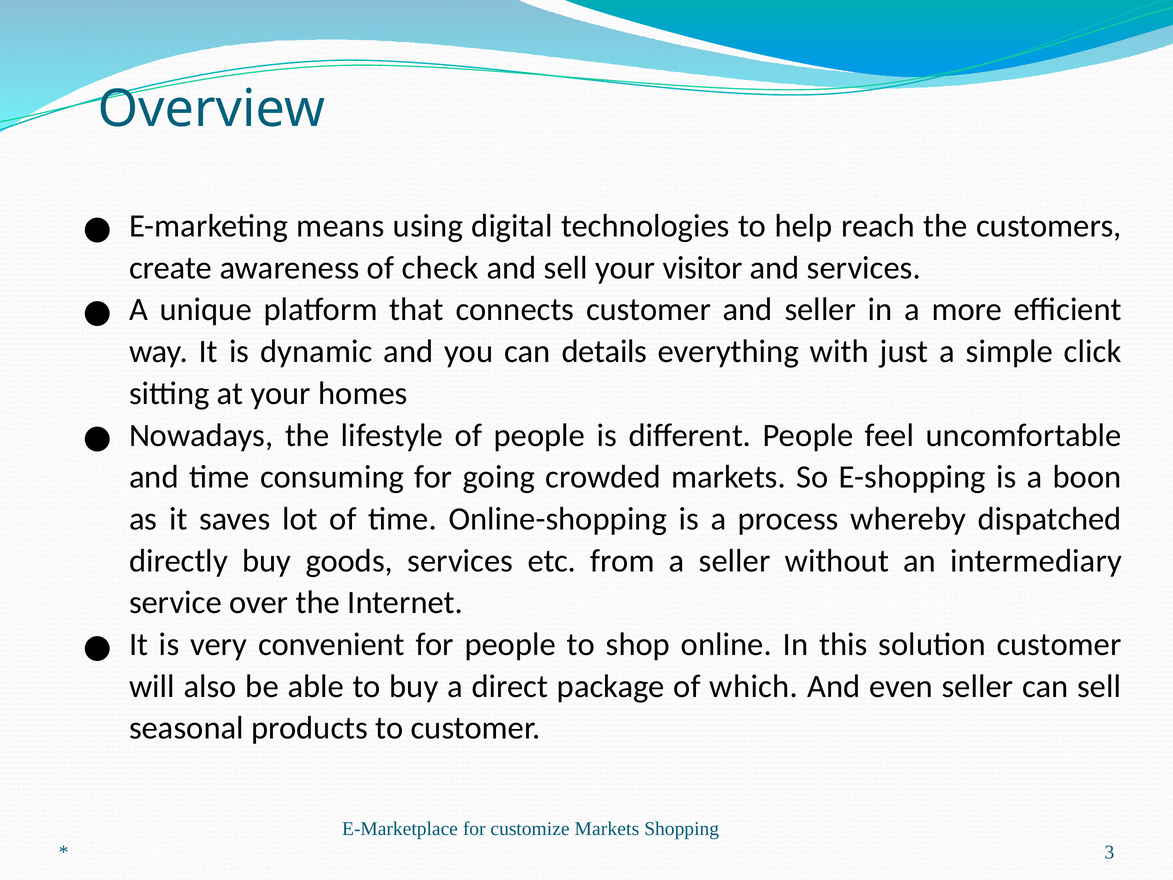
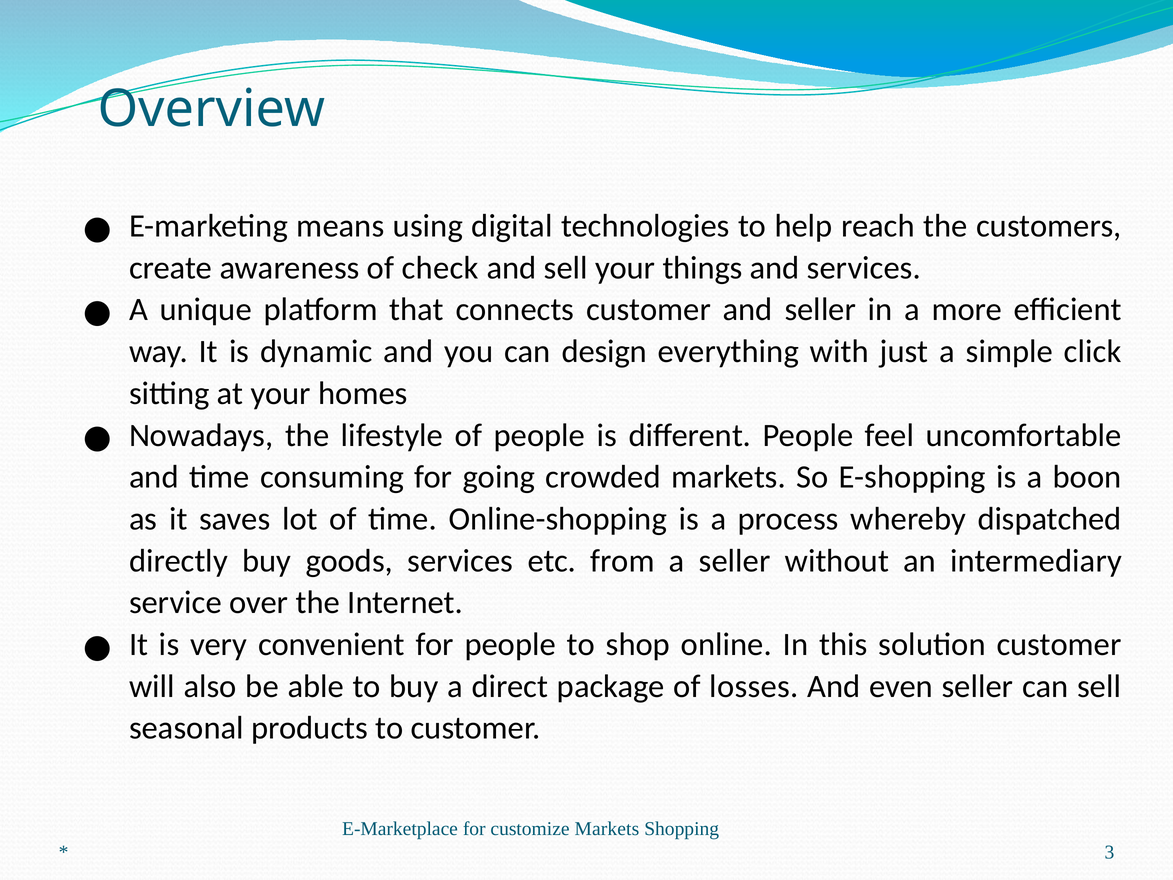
visitor: visitor -> things (703, 268)
details: details -> design (604, 351)
which: which -> losses (754, 686)
